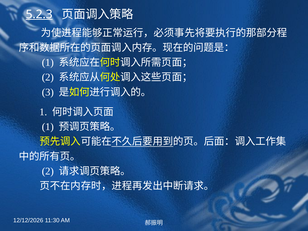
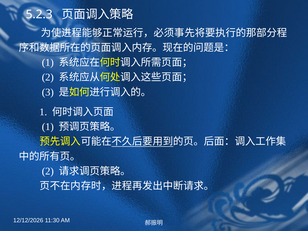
5.2.3 underline: present -> none (39, 14)
